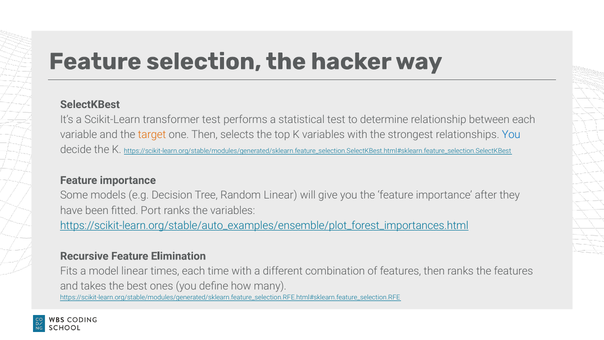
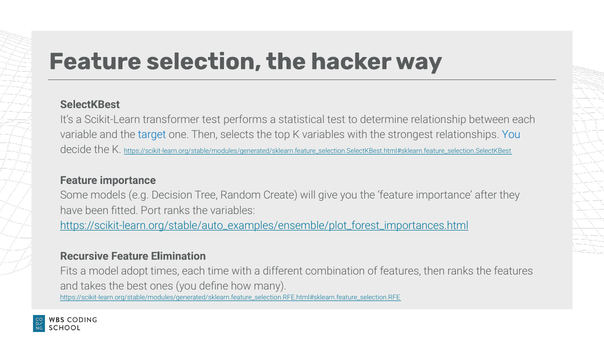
target colour: orange -> blue (152, 135)
Random Linear: Linear -> Create (281, 195)
model linear: linear -> adopt (135, 271)
